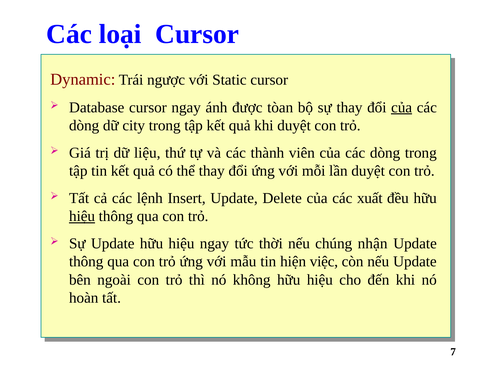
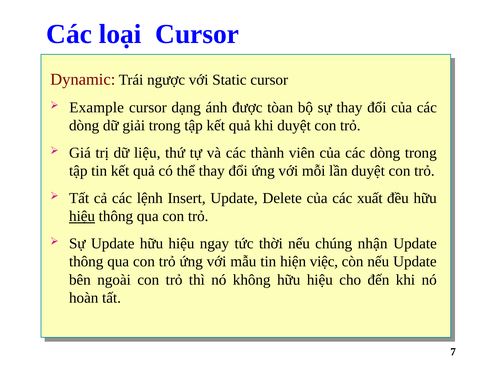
Database: Database -> Example (97, 107)
cursor ngay: ngay -> dạng (186, 107)
của underline: present -> none (402, 107)
city: city -> giải (134, 126)
